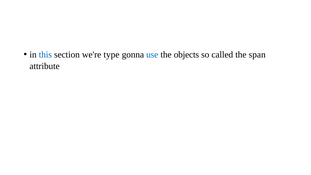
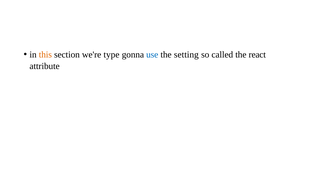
this colour: blue -> orange (45, 55)
objects: objects -> setting (186, 55)
span: span -> react (257, 55)
